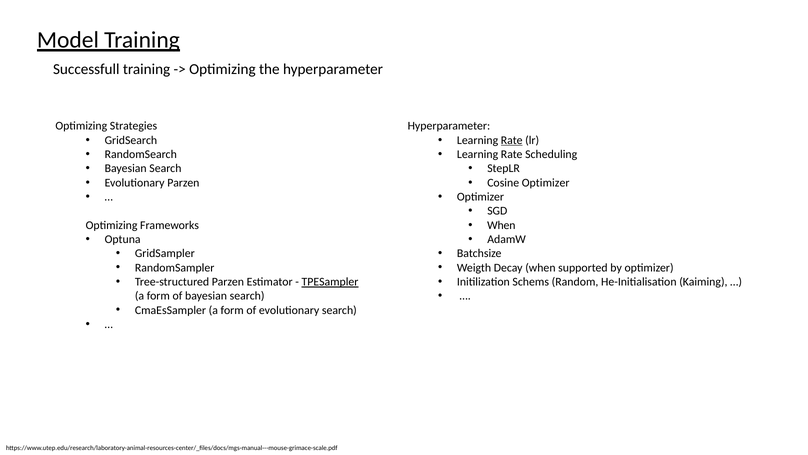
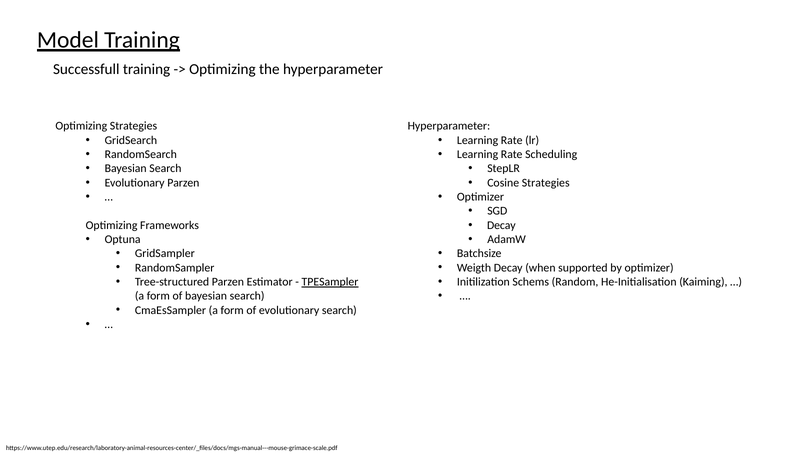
Rate underline: present -> none (512, 140)
Cosine Optimizer: Optimizer -> Strategies (546, 183)
When: When -> Decay (501, 225)
